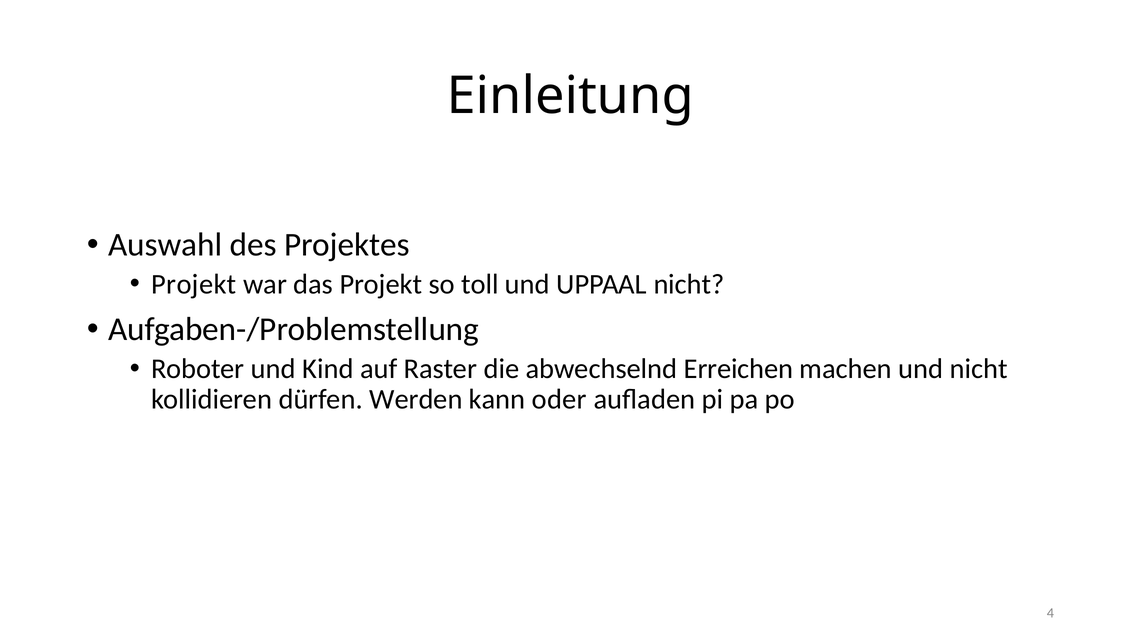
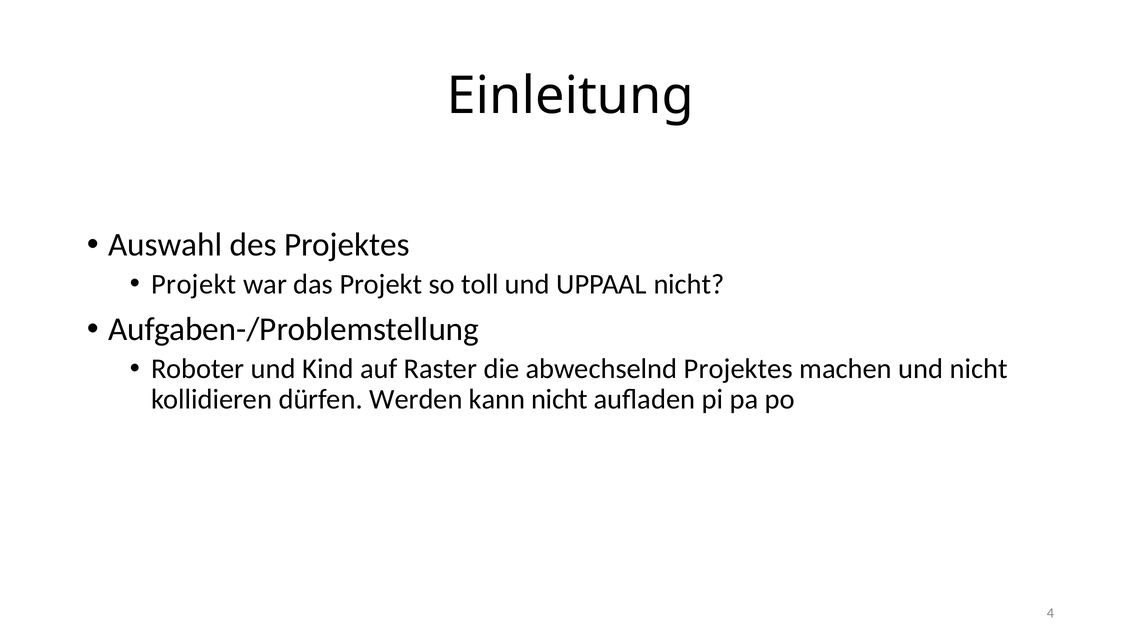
abwechselnd Erreichen: Erreichen -> Projektes (738, 369)
kann oder: oder -> nicht (560, 399)
